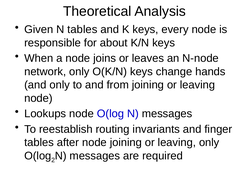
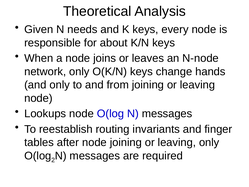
N tables: tables -> needs (82, 29)
